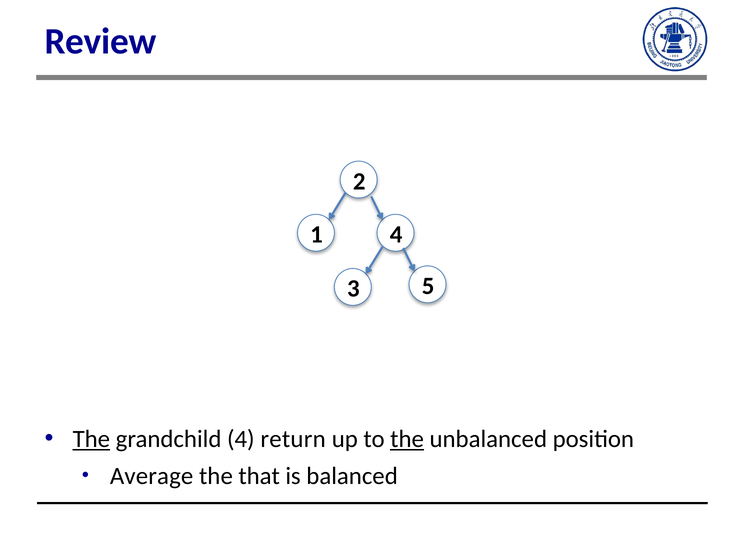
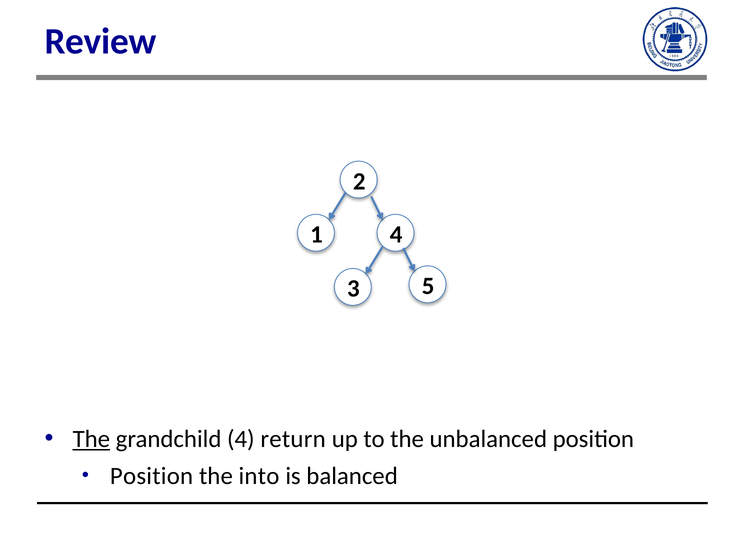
the underline: present -> none (407, 439)
Average: Average -> Position (152, 476)
that: that -> into (259, 476)
